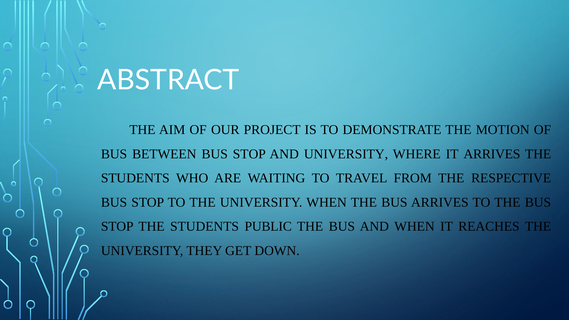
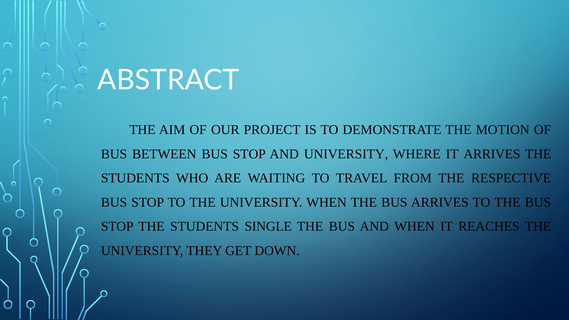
PUBLIC: PUBLIC -> SINGLE (268, 227)
